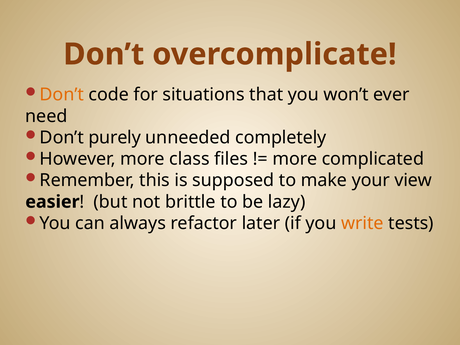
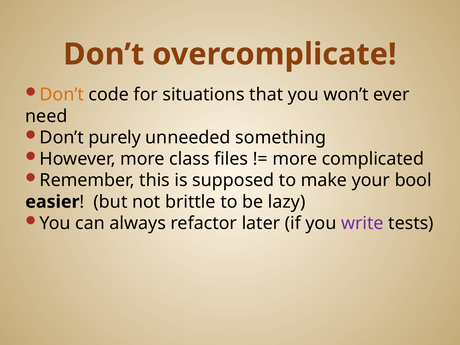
completely: completely -> something (281, 138)
view: view -> bool (413, 180)
write colour: orange -> purple (362, 223)
